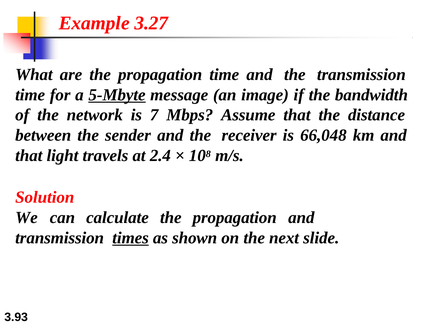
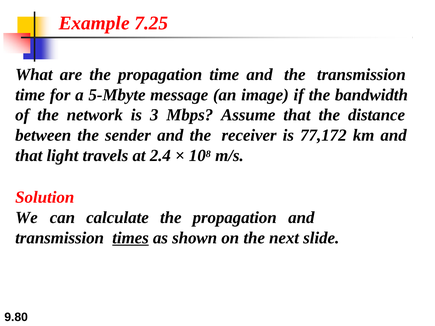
3.27: 3.27 -> 7.25 (151, 23)
5-Mbyte underline: present -> none (117, 95)
7: 7 -> 3 (154, 115)
66,048: 66,048 -> 77,172 (323, 135)
3.93: 3.93 -> 9.80 (16, 317)
